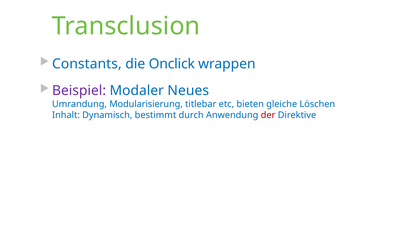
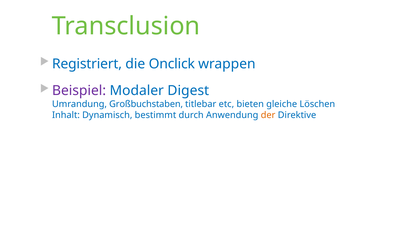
Constants: Constants -> Registriert (87, 64)
Neues: Neues -> Digest (188, 91)
Modularisierung: Modularisierung -> Großbuchstaben (146, 104)
der colour: red -> orange (268, 115)
